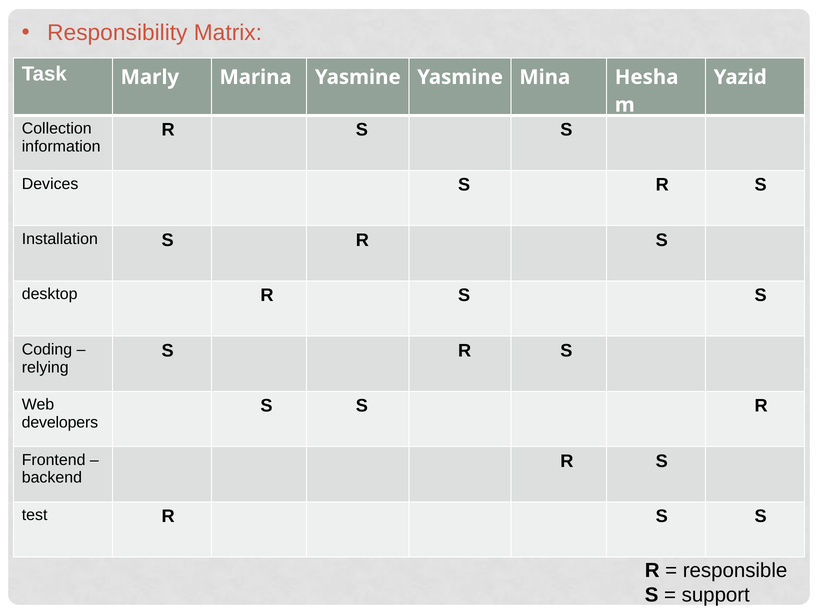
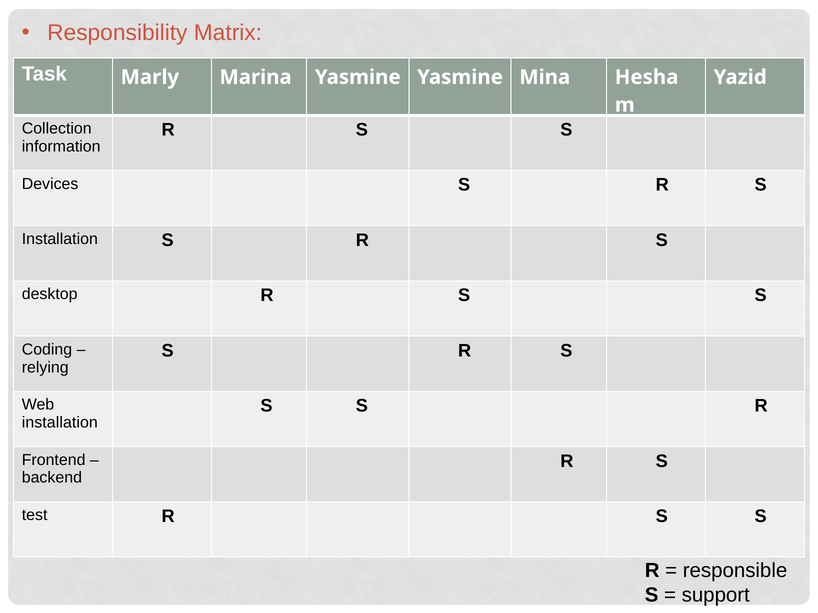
developers: developers -> installation (60, 423)
